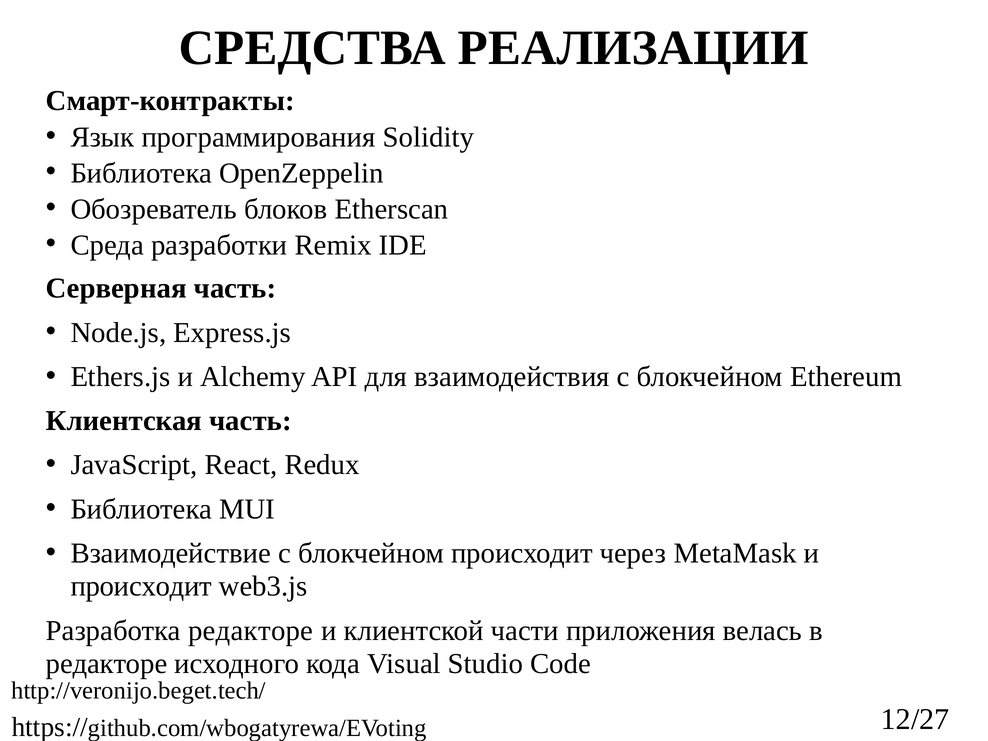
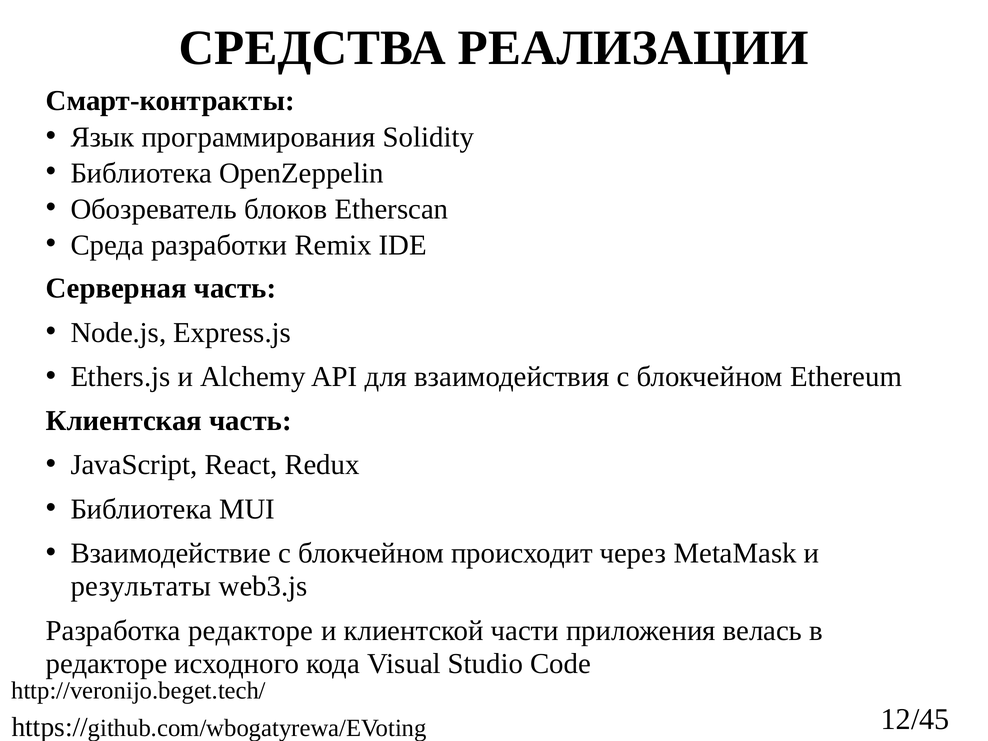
происходит: происходит -> результаты (141, 586)
12/27: 12/27 -> 12/45 (915, 720)
